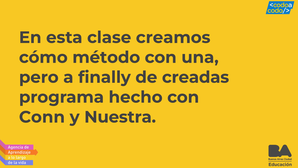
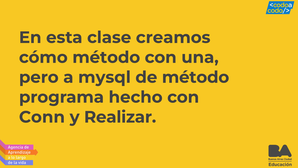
finally: finally -> mysql (104, 77)
de creadas: creadas -> método (196, 77)
Nuestra: Nuestra -> Realizar (120, 117)
